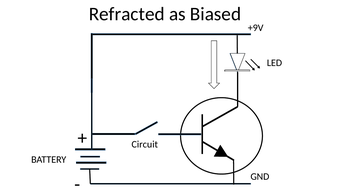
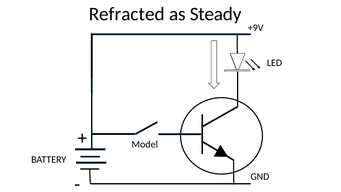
Biased: Biased -> Steady (216, 14)
Circuit: Circuit -> Model (145, 144)
